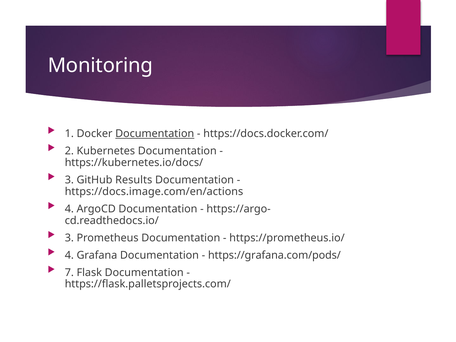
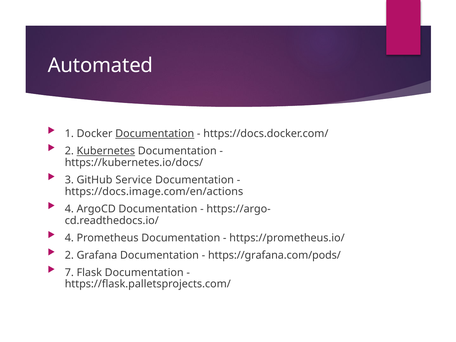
Monitoring: Monitoring -> Automated (100, 65)
Kubernetes underline: none -> present (106, 151)
Results: Results -> Service (134, 180)
3: 3 -> 4 (69, 238)
4: 4 -> 2 (69, 255)
